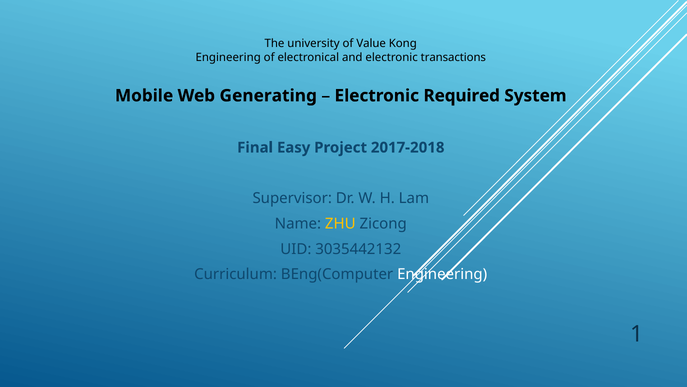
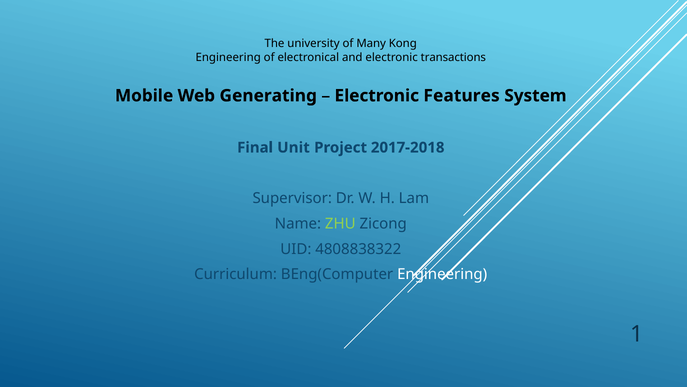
Value: Value -> Many (371, 44)
Required: Required -> Features (462, 96)
Easy: Easy -> Unit (294, 147)
ZHU colour: yellow -> light green (340, 223)
3035442132: 3035442132 -> 4808838322 (358, 249)
